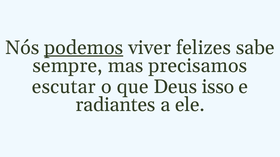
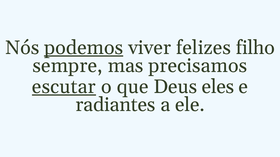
sabe: sabe -> filho (255, 48)
escutar underline: none -> present (64, 87)
isso: isso -> eles (218, 87)
